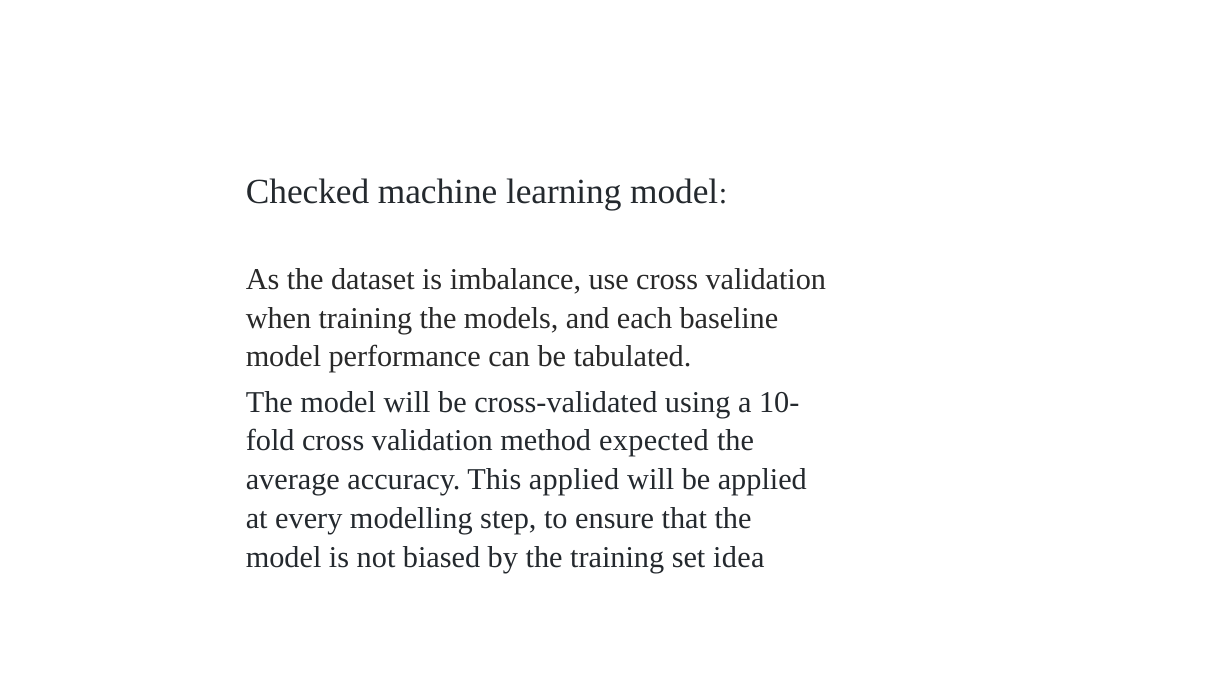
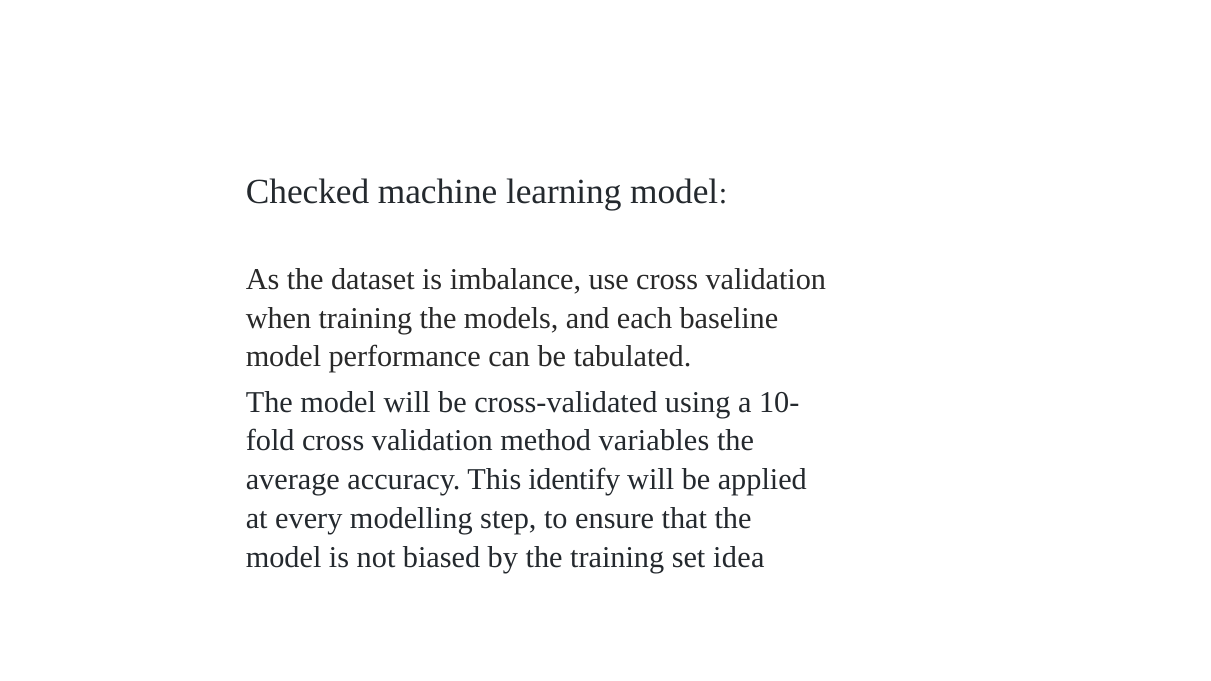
expected: expected -> variables (654, 441)
This applied: applied -> identify (574, 480)
